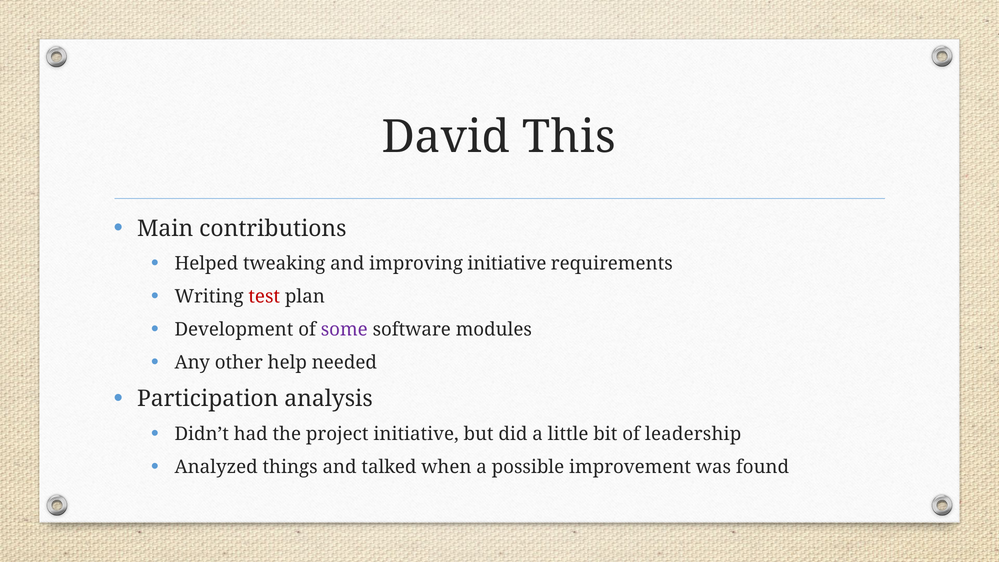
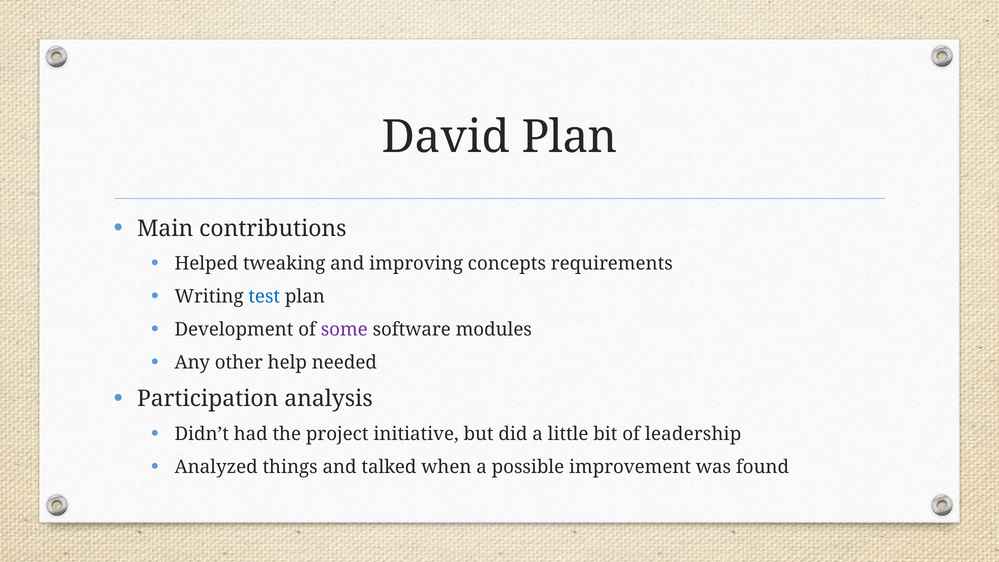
David This: This -> Plan (570, 137)
improving initiative: initiative -> concepts (507, 264)
test colour: red -> blue (264, 297)
